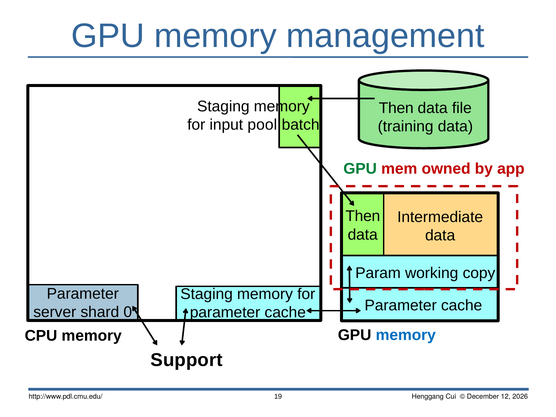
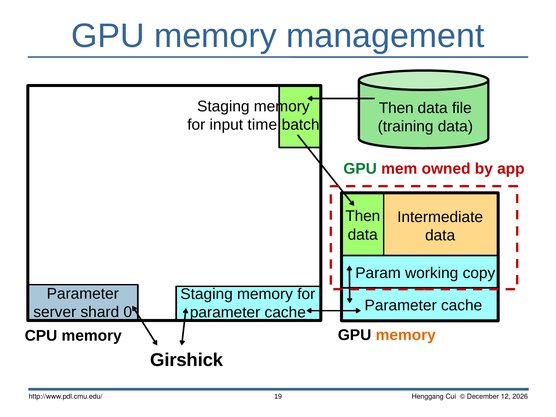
pool: pool -> time (262, 125)
memory colour: blue -> orange (406, 335)
Support: Support -> Girshick (187, 360)
